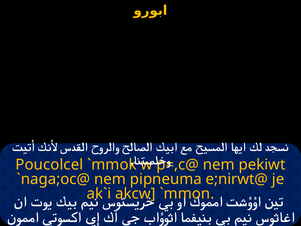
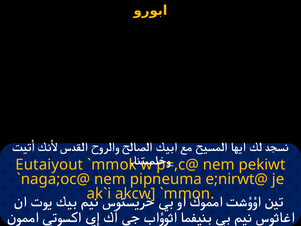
Poucolcel: Poucolcel -> Eutaiyout (49, 164)
